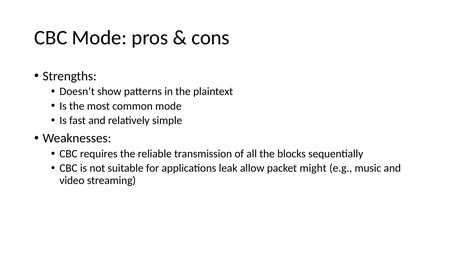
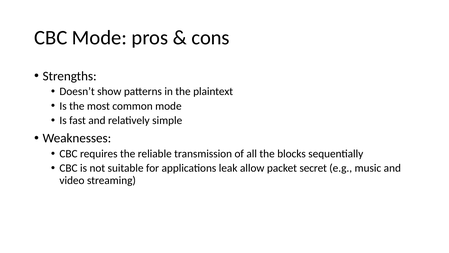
might: might -> secret (313, 168)
